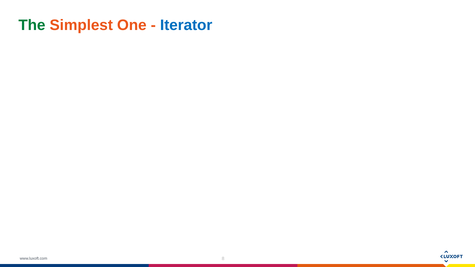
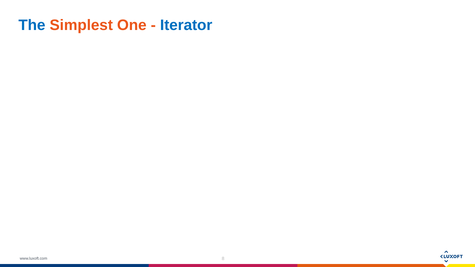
The colour: green -> blue (32, 25)
